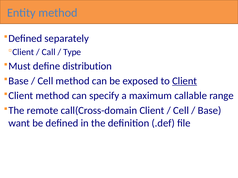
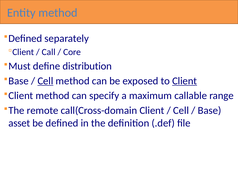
Type: Type -> Core (72, 52)
Cell underline: none -> present (45, 81)
want: want -> asset (19, 123)
